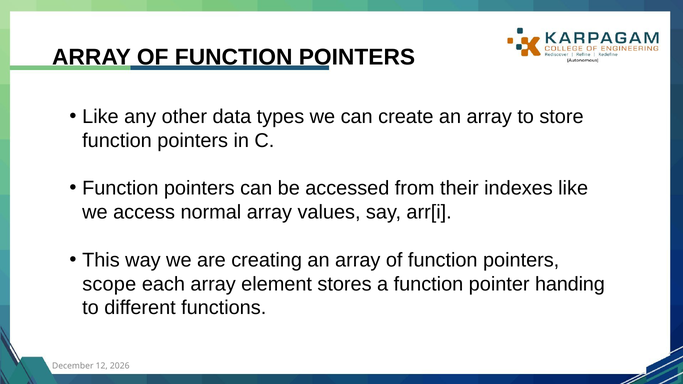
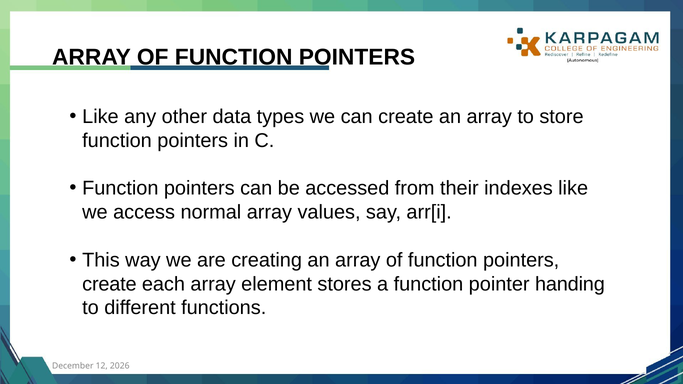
scope: scope -> create (109, 284)
